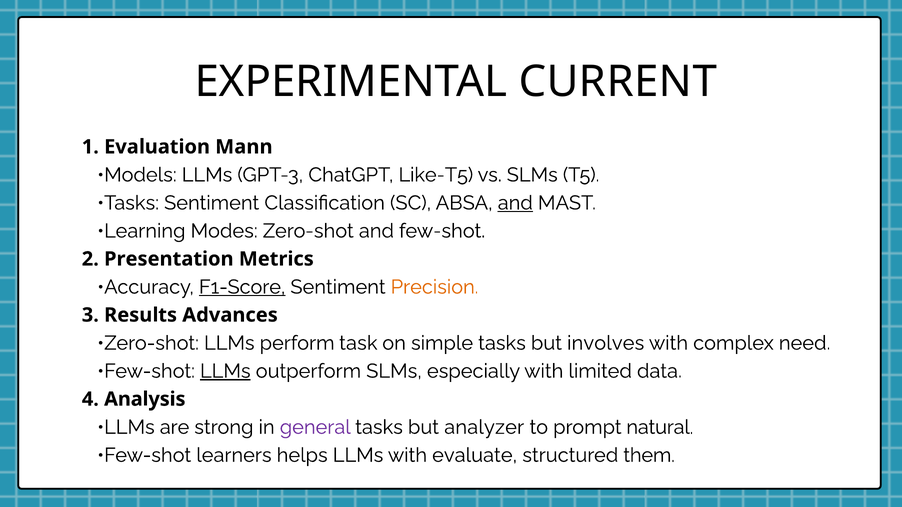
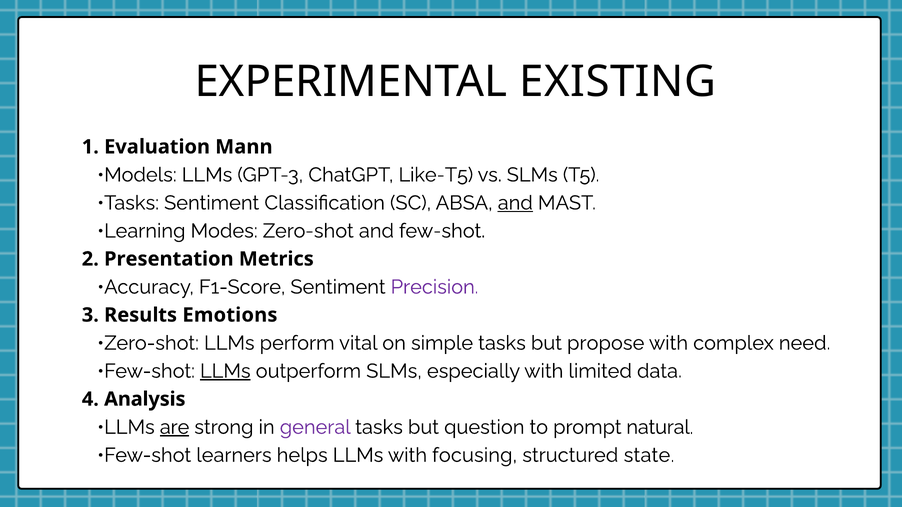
CURRENT: CURRENT -> EXISTING (618, 82)
F1-Score underline: present -> none (242, 287)
Precision colour: orange -> purple (435, 287)
Advances: Advances -> Emotions (230, 315)
task: task -> vital (358, 343)
involves: involves -> propose (606, 343)
are underline: none -> present (175, 427)
analyzer: analyzer -> question (484, 427)
evaluate: evaluate -> focusing (475, 456)
them: them -> state (649, 456)
